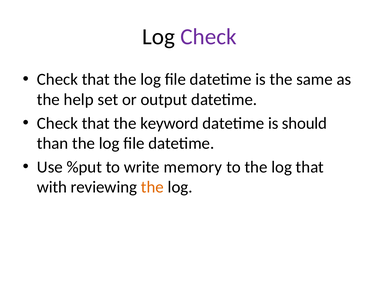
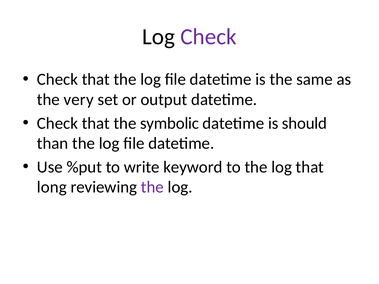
help: help -> very (79, 100)
keyword: keyword -> symbolic (170, 123)
memory: memory -> keyword (193, 167)
with: with -> long (52, 187)
the colour: orange -> purple (152, 187)
